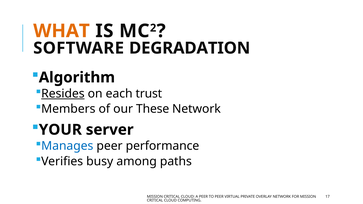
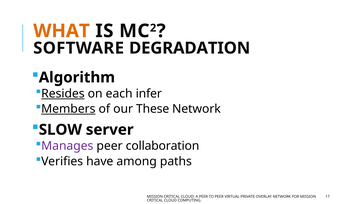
trust: trust -> infer (149, 94)
Members underline: none -> present (68, 109)
YOUR: YOUR -> SLOW (60, 130)
Manages colour: blue -> purple (67, 146)
performance: performance -> collaboration (163, 146)
busy: busy -> have (100, 161)
